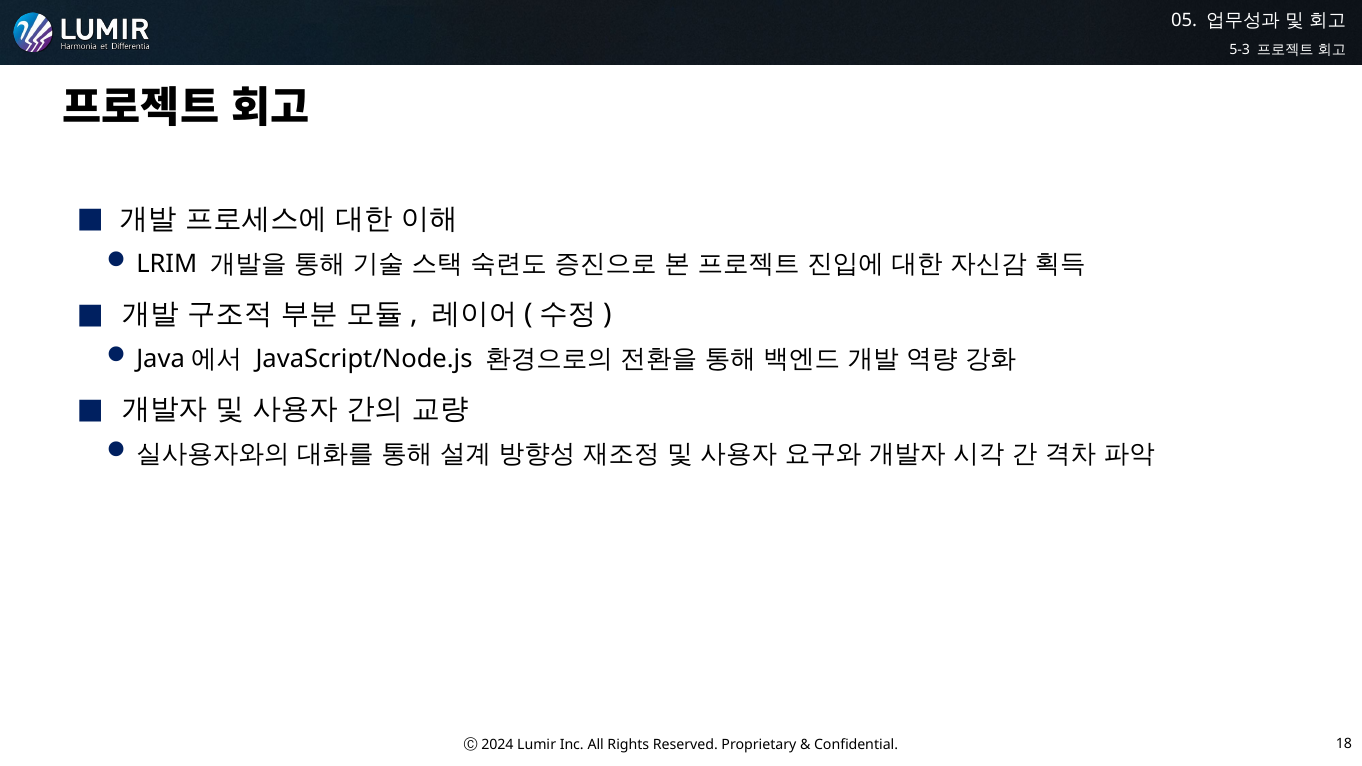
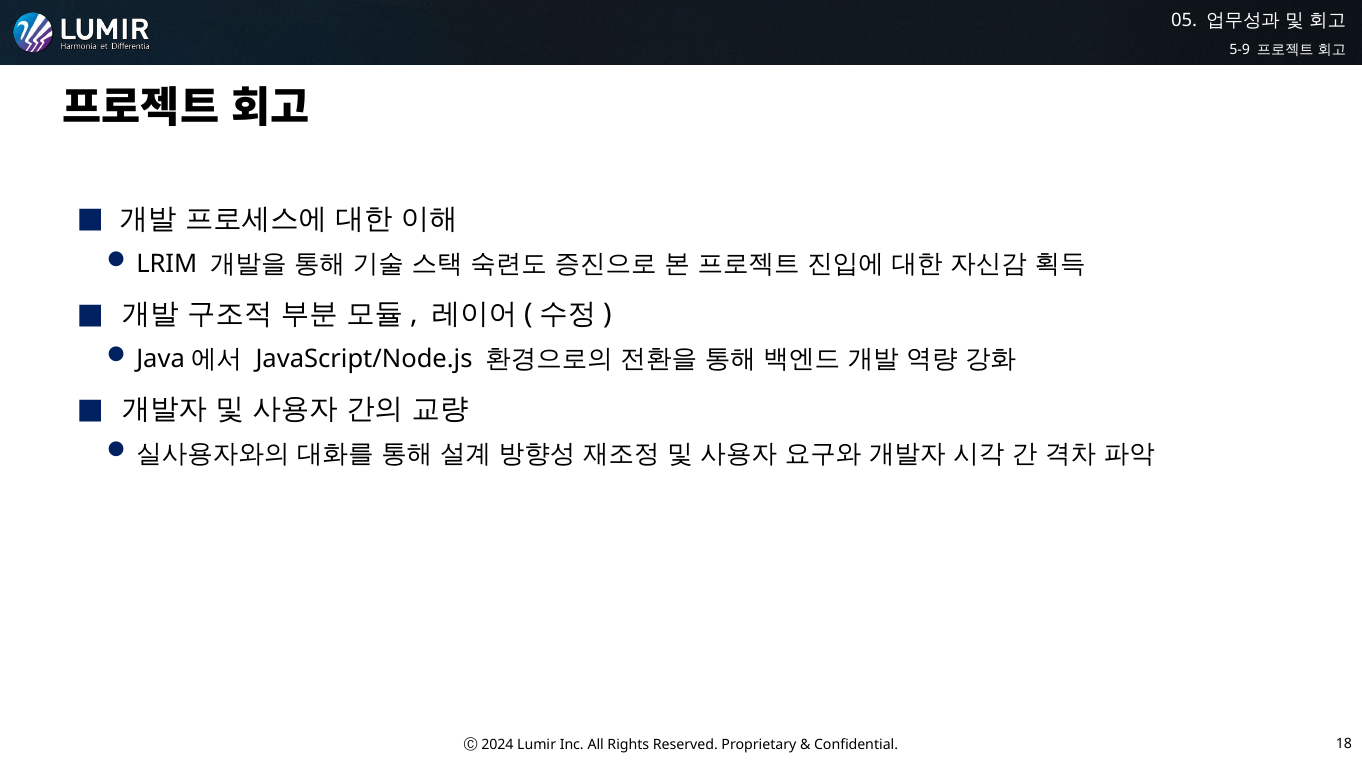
5-3: 5-3 -> 5-9 (1240, 50)
